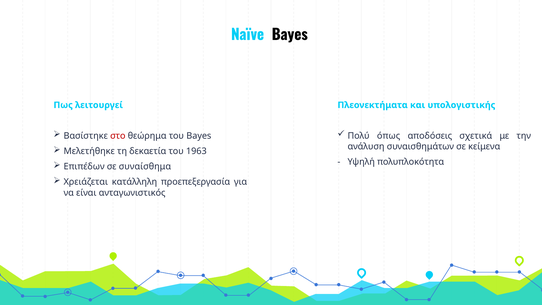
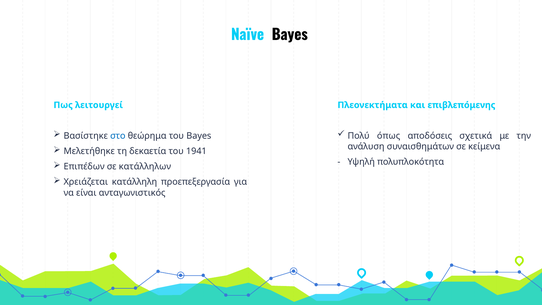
υπολογιστικής: υπολογιστικής -> επιβλεπόμενης (461, 105)
στο colour: red -> blue (118, 136)
1963: 1963 -> 1941 (196, 151)
συναίσθημα: συναίσθημα -> κατάλληλων (145, 166)
